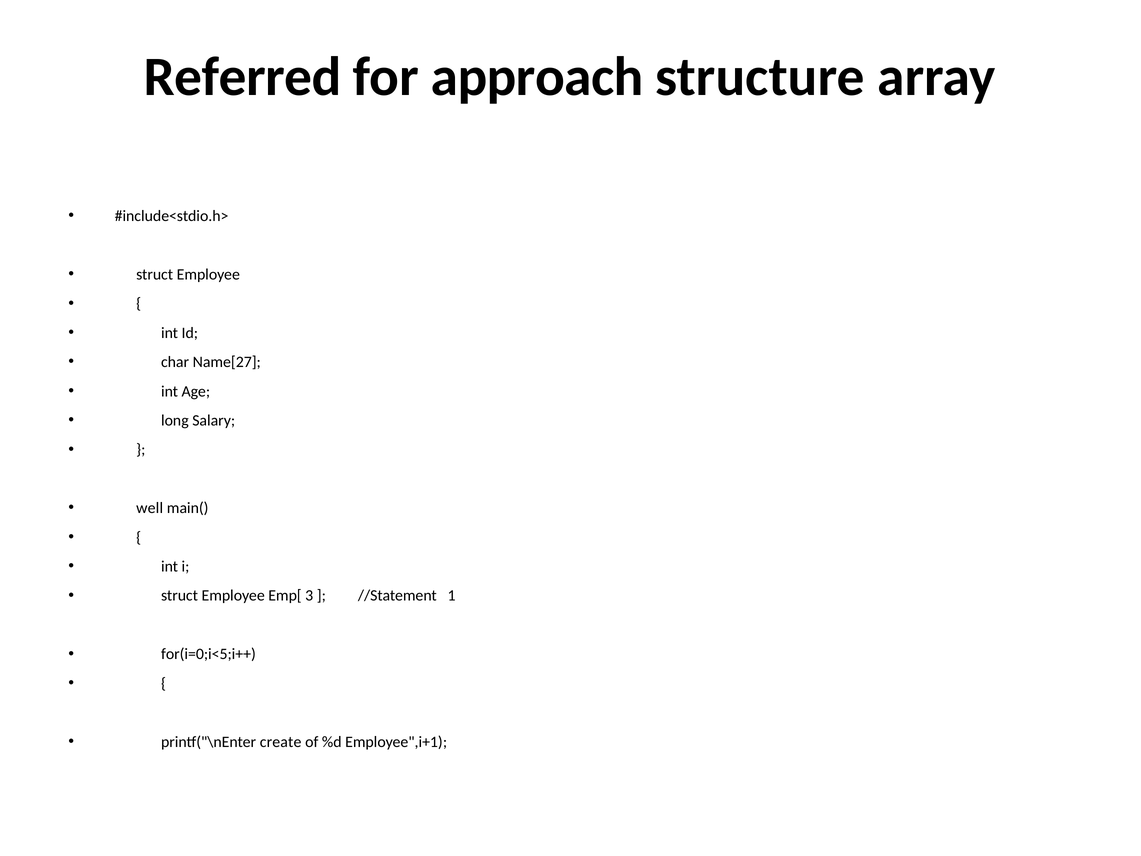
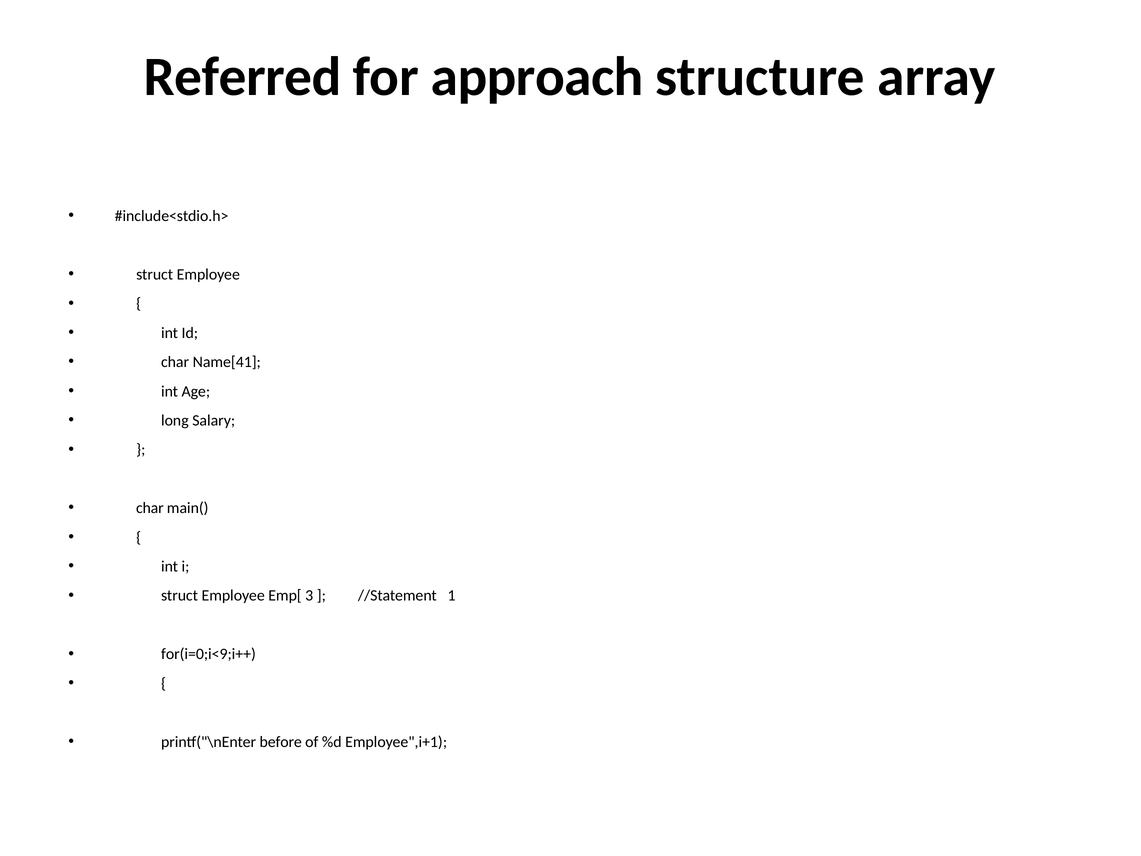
Name[27: Name[27 -> Name[41 (227, 362)
well: well -> char (150, 508)
for(i=0;i<5;i++: for(i=0;i<5;i++ -> for(i=0;i<9;i++ (208, 654)
create: create -> before (281, 742)
